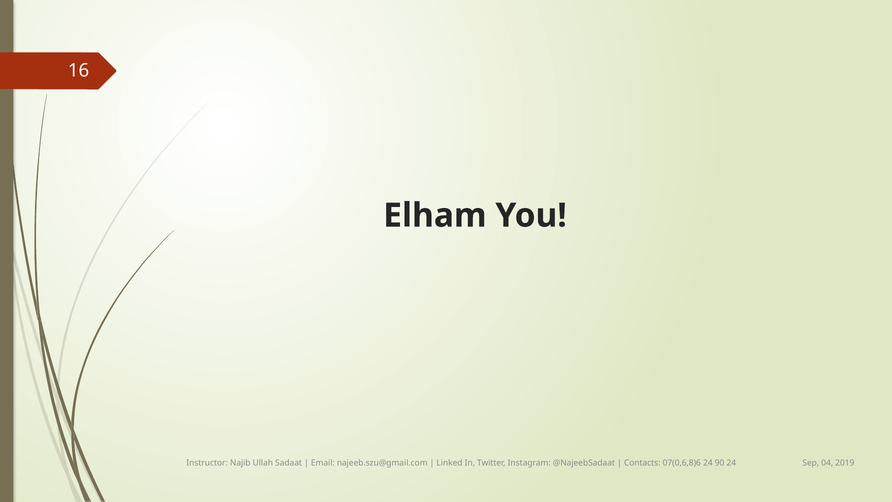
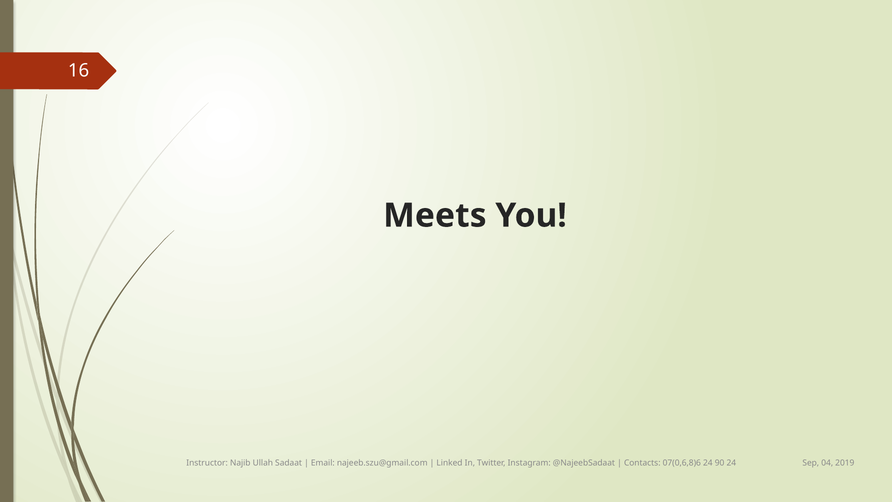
Elham: Elham -> Meets (435, 215)
